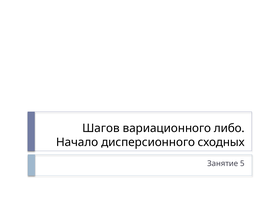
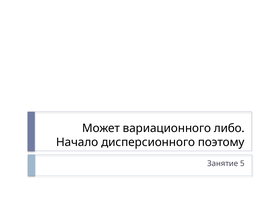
Шагов: Шагов -> Может (101, 128)
сходных: сходных -> поэтому (221, 142)
